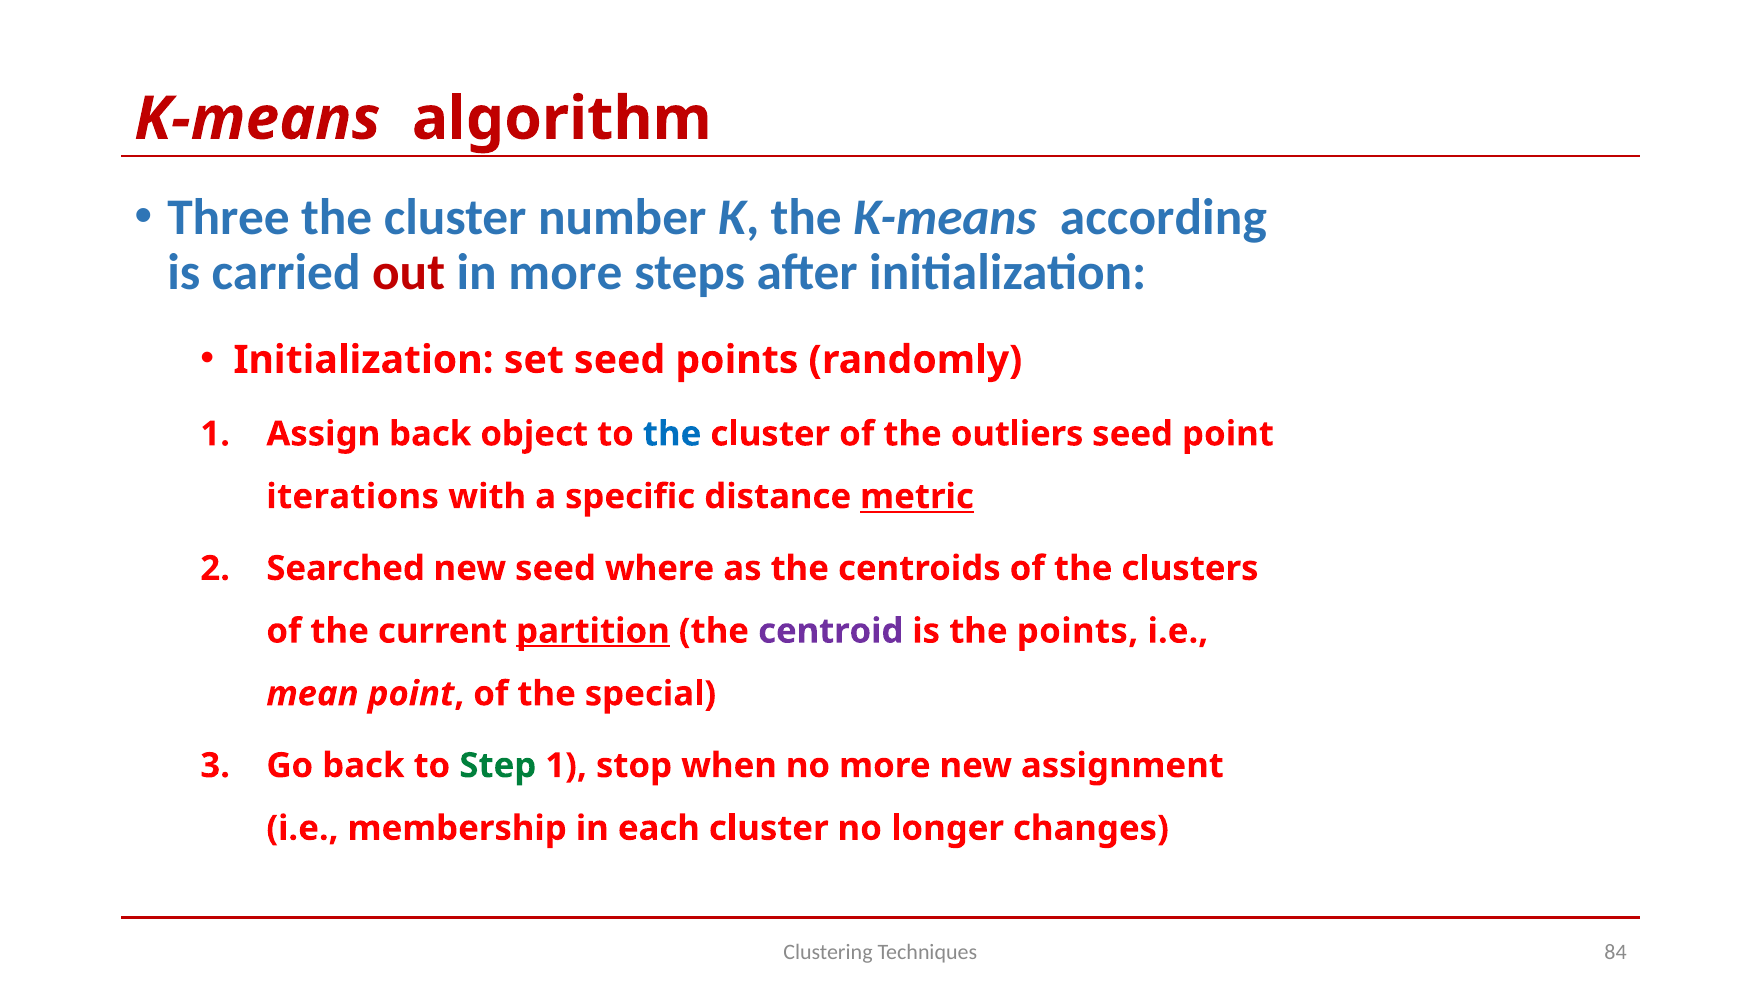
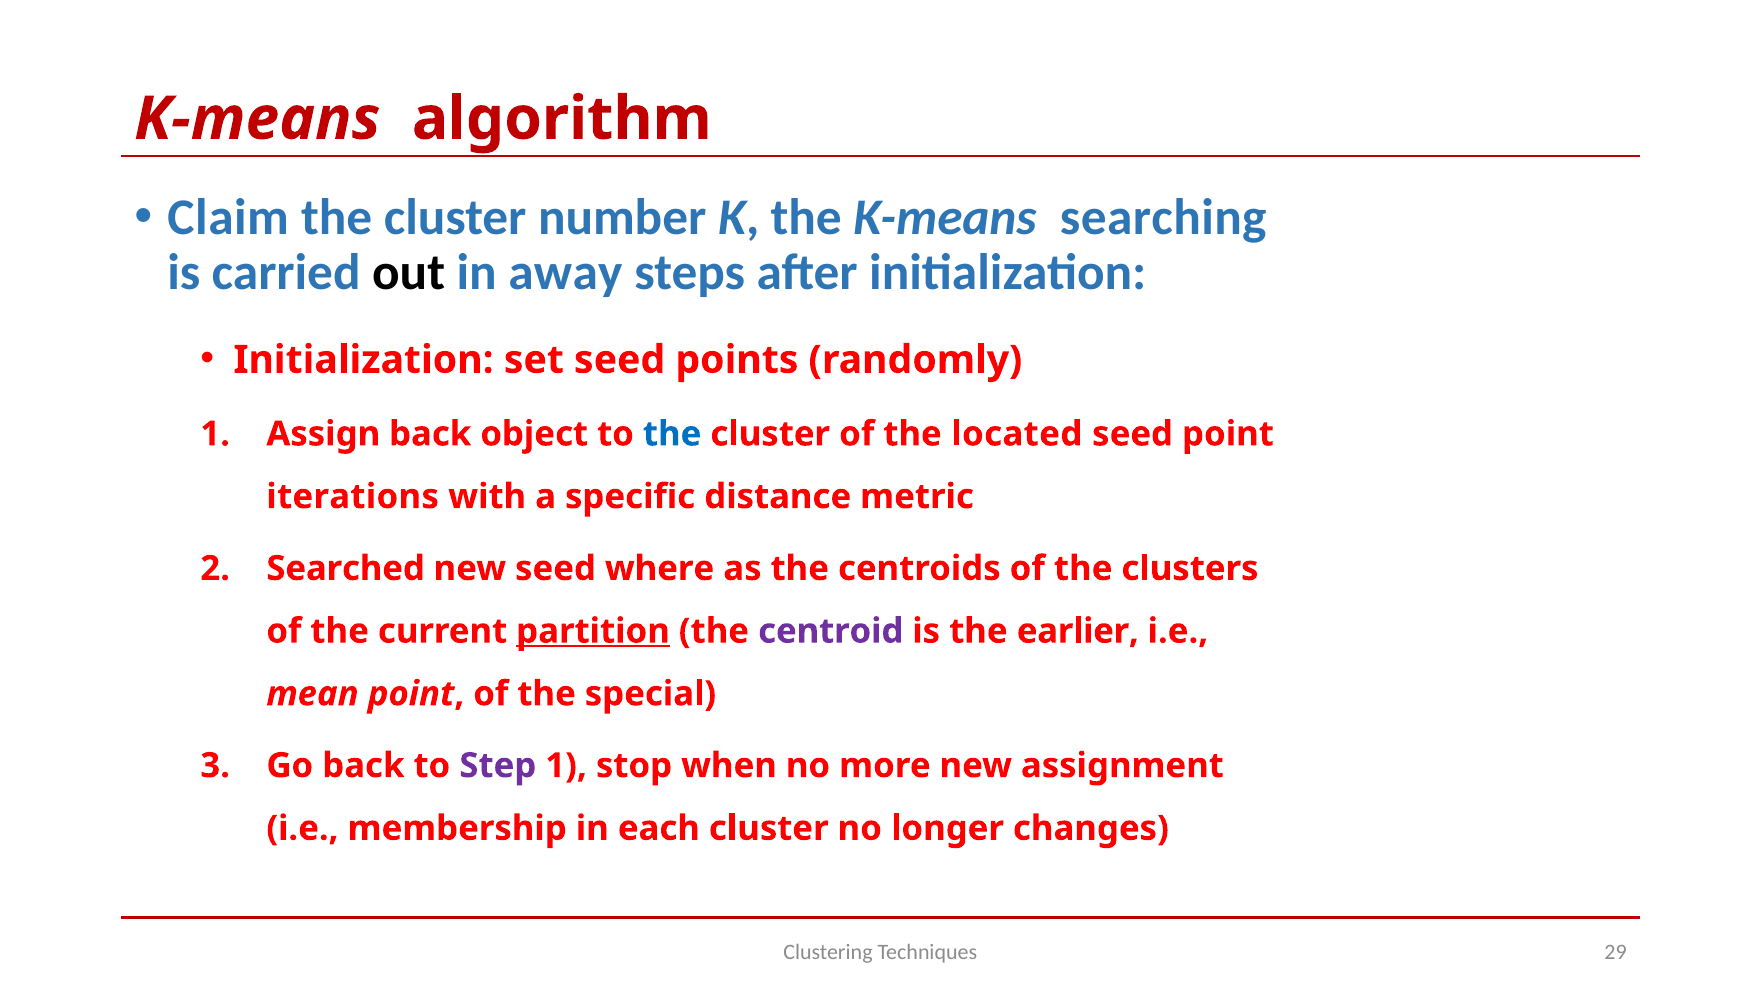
Three: Three -> Claim (228, 218)
according: according -> searching (1163, 218)
out colour: red -> black (409, 273)
in more: more -> away (565, 273)
outliers: outliers -> located (1017, 434)
metric underline: present -> none (917, 497)
the points: points -> earlier (1078, 632)
Step colour: green -> purple (498, 766)
84: 84 -> 29 (1616, 953)
